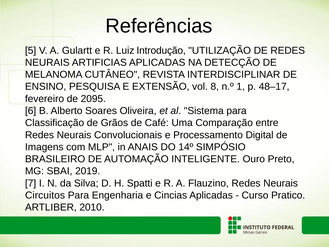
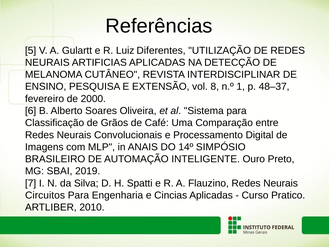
Introdução: Introdução -> Diferentes (161, 50)
48–17: 48–17 -> 48–37 (274, 87)
2095: 2095 -> 2000 (93, 99)
